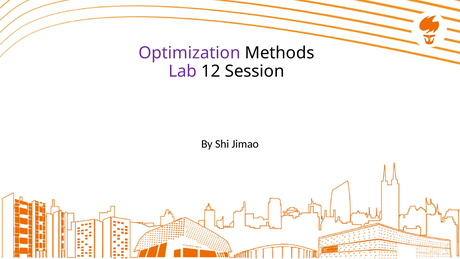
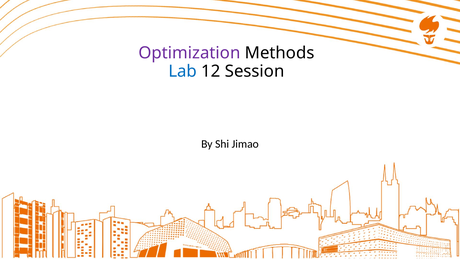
Lab colour: purple -> blue (183, 71)
